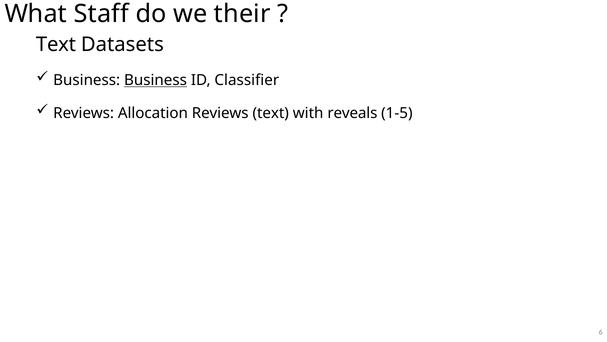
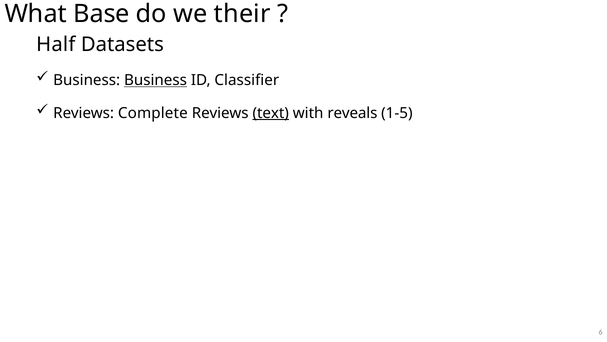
Staff: Staff -> Base (102, 14)
Text: Text -> Half (56, 44)
Allocation: Allocation -> Complete (153, 113)
text underline: none -> present (271, 113)
